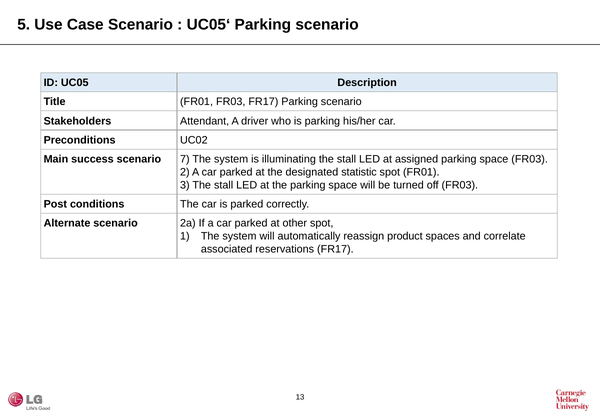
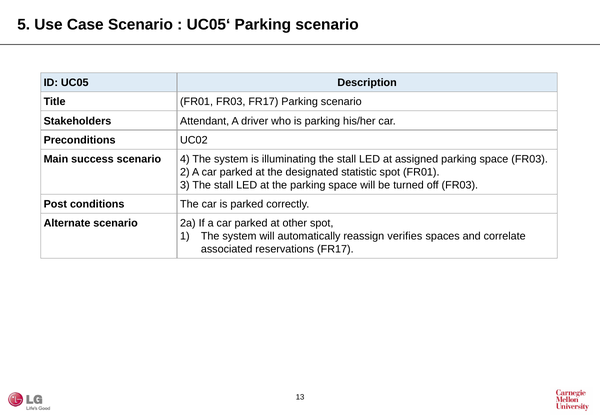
7: 7 -> 4 (185, 159)
product: product -> verifies (405, 236)
